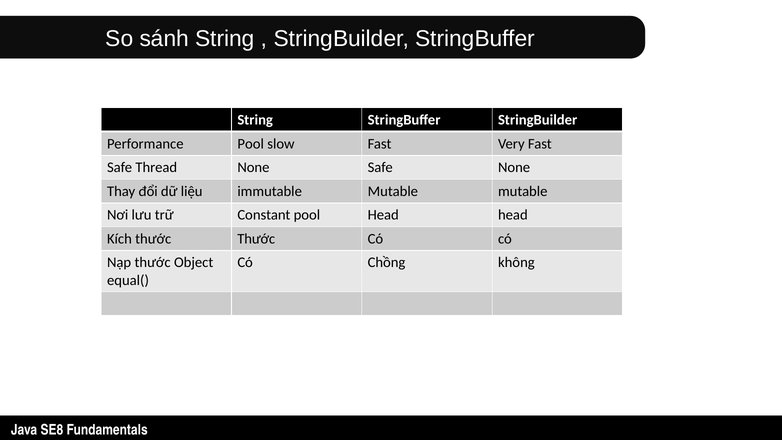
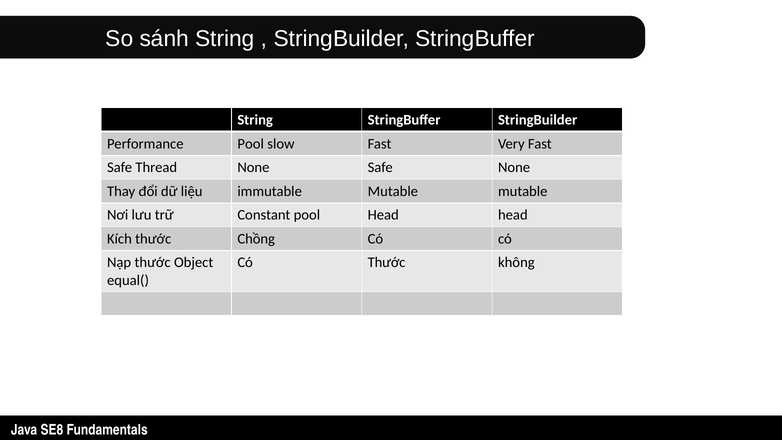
thước Thước: Thước -> Chồng (256, 239)
Có Chồng: Chồng -> Thước (387, 263)
